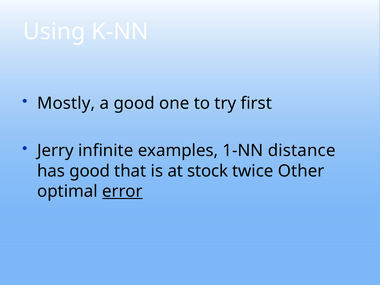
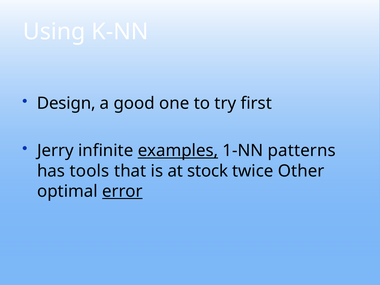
Mostly: Mostly -> Design (66, 103)
examples underline: none -> present (178, 151)
distance: distance -> patterns (302, 151)
has good: good -> tools (90, 171)
